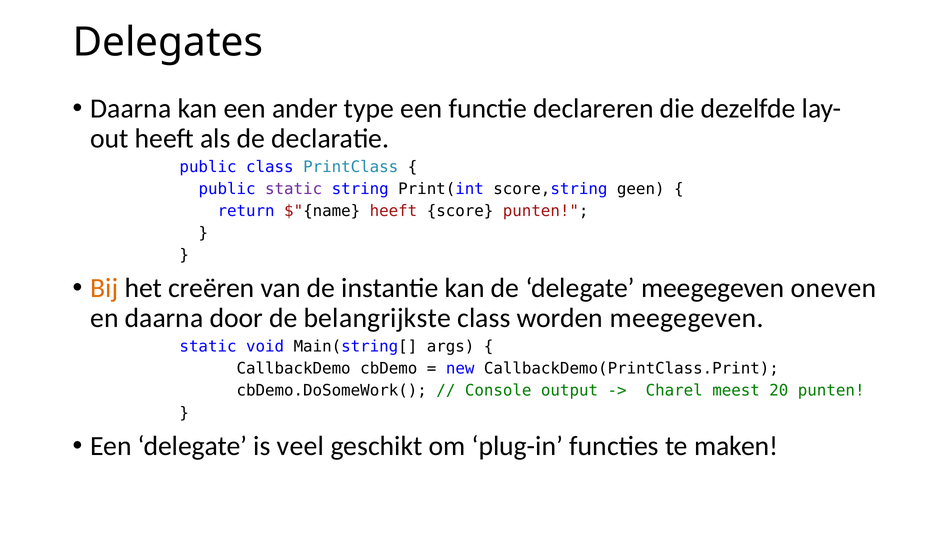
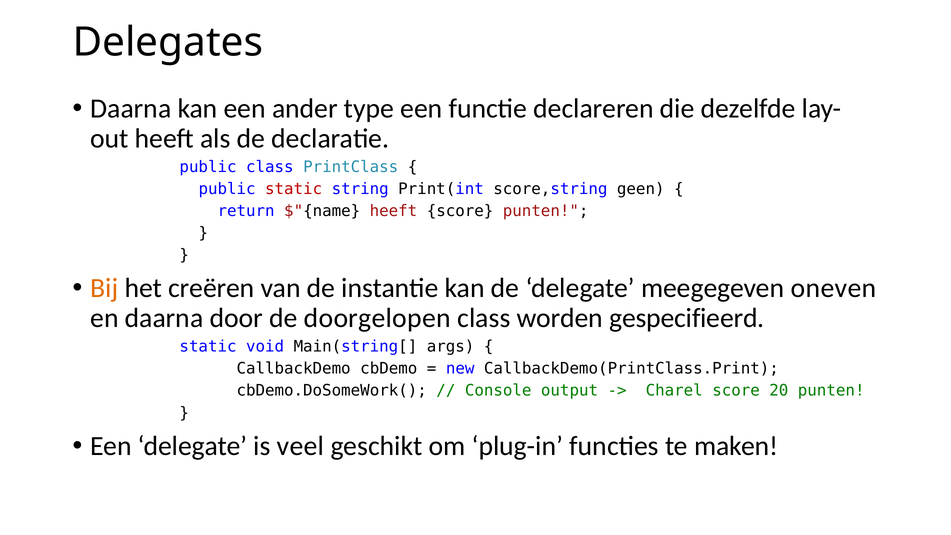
static colour: purple -> red (294, 189)
belangrijkste: belangrijkste -> doorgelopen (377, 318)
worden meegegeven: meegegeven -> gespecifieerd (687, 318)
Charel meest: meest -> score (736, 391)
